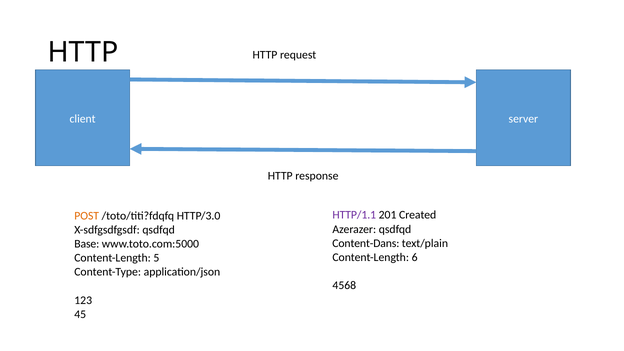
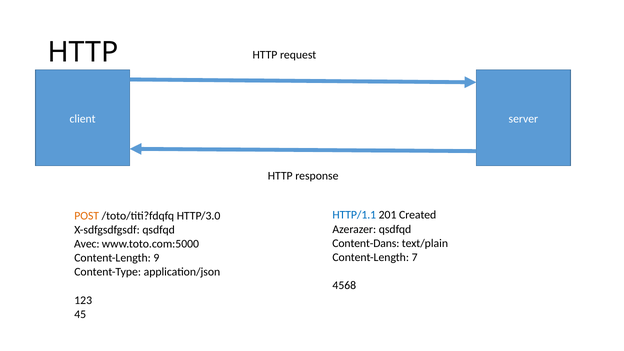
HTTP/1.1 colour: purple -> blue (354, 215)
Base: Base -> Avec (87, 244)
6: 6 -> 7 (415, 257)
5: 5 -> 9 (156, 258)
